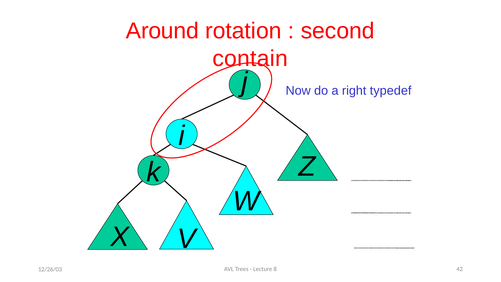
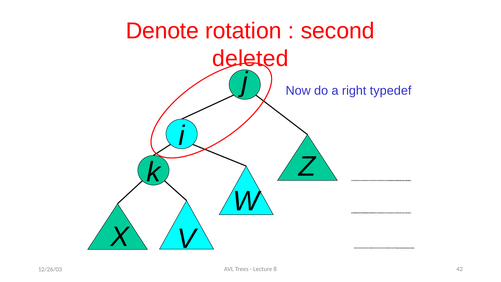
Around: Around -> Denote (162, 31)
contain: contain -> deleted (250, 58)
